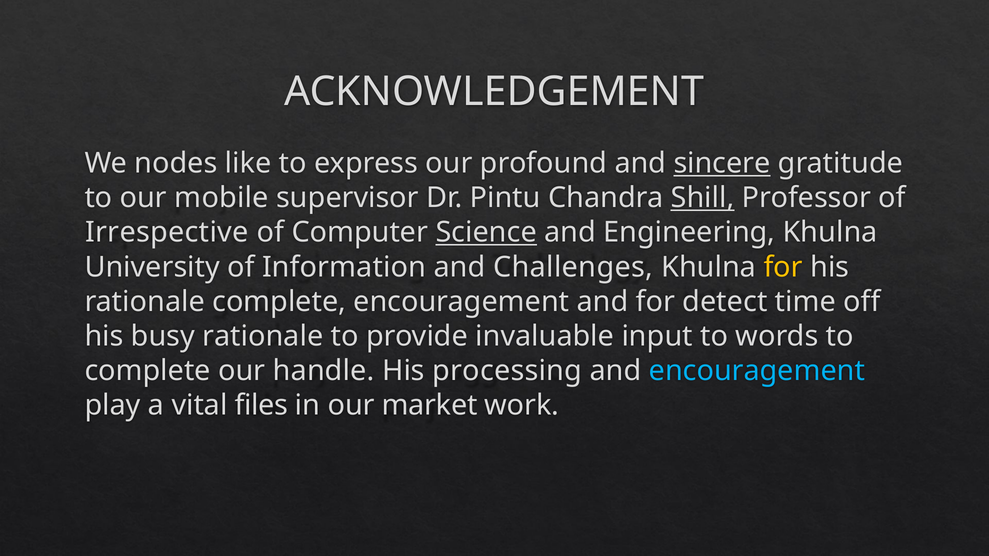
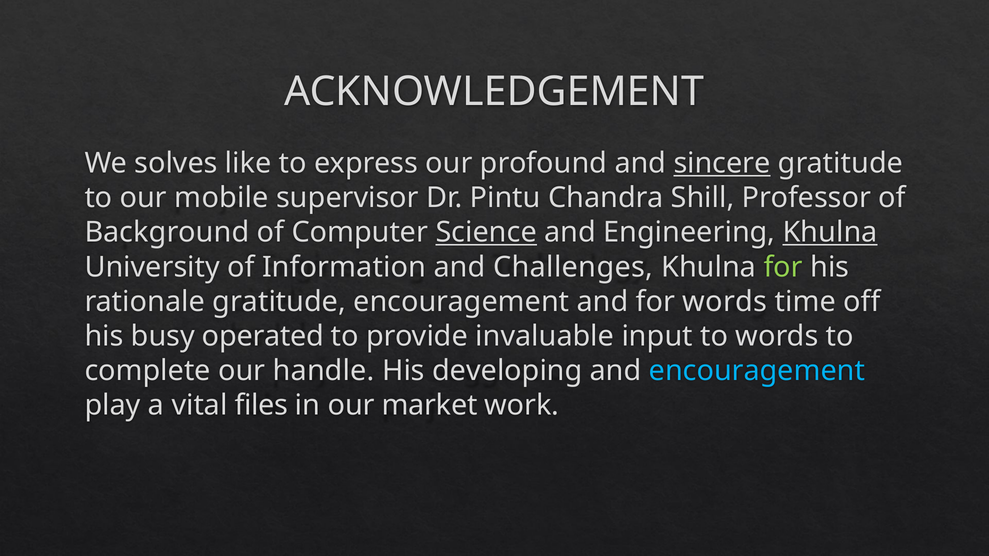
nodes: nodes -> solves (176, 164)
Shill underline: present -> none (703, 198)
Irrespective: Irrespective -> Background (167, 233)
Khulna underline: none -> present (830, 233)
for colour: yellow -> light green (783, 267)
rationale complete: complete -> gratitude (279, 302)
for detect: detect -> words (725, 302)
busy rationale: rationale -> operated (263, 336)
processing: processing -> developing (507, 371)
